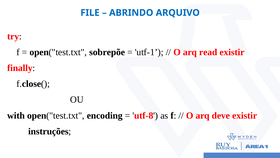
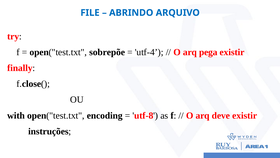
utf-1: utf-1 -> utf-4 (149, 52)
read: read -> pega (208, 52)
